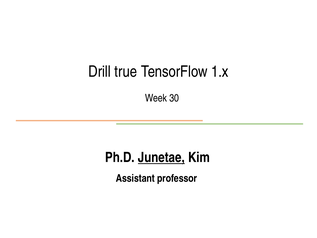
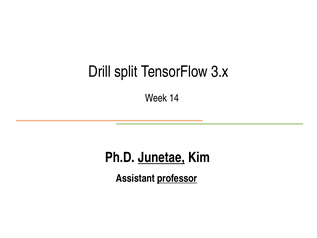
true: true -> split (126, 72)
1.x: 1.x -> 3.x (220, 72)
30: 30 -> 14 (174, 98)
professor underline: none -> present (177, 178)
